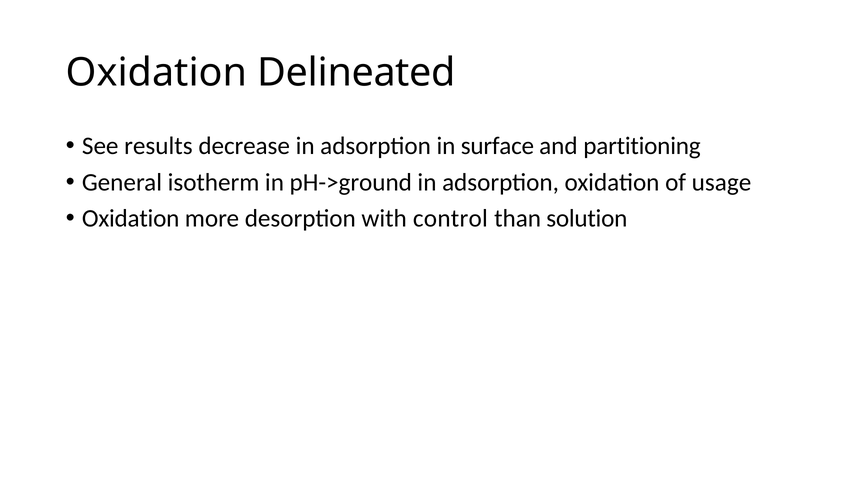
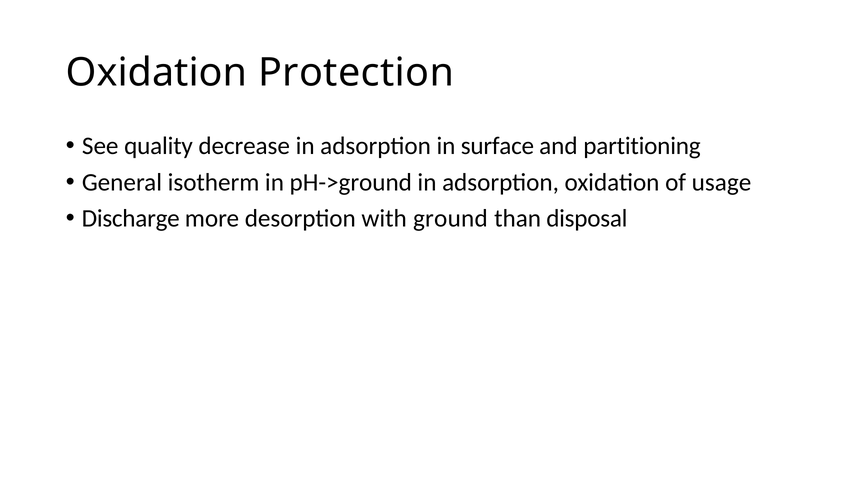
Delineated: Delineated -> Protection (356, 72)
results: results -> quality (159, 146)
Oxidation: Oxidation -> Discharge (131, 218)
control: control -> ground (450, 218)
solution: solution -> disposal (587, 218)
